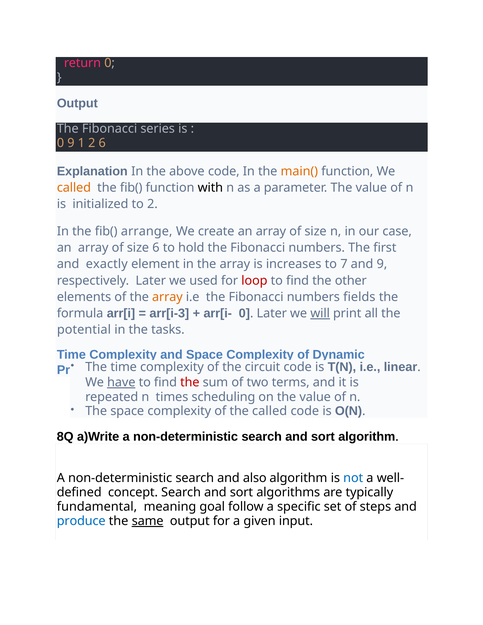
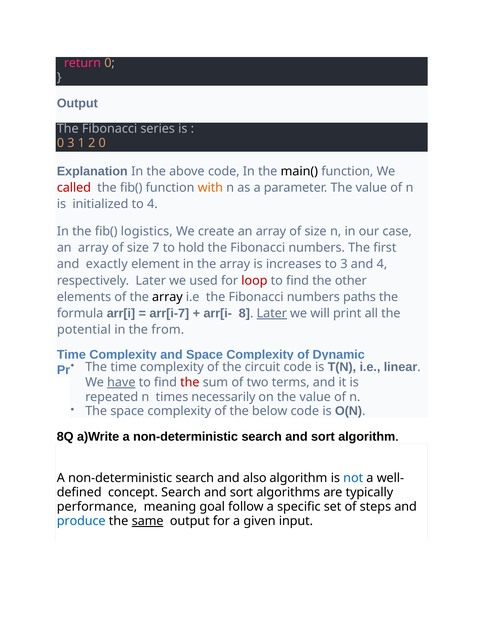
0 9: 9 -> 3 (71, 143)
2 6: 6 -> 0 (102, 143)
main( colour: orange -> black (299, 171)
called colour: orange -> red (74, 188)
with colour: black -> orange (210, 188)
to 2: 2 -> 4 (152, 204)
arrange: arrange -> logistics (147, 231)
size 6: 6 -> 7 (156, 248)
to 7: 7 -> 3 (344, 264)
and 9: 9 -> 4 (382, 264)
array colour: orange -> black (167, 297)
fields: fields -> paths (359, 297)
arr[i-3: arr[i-3 -> arr[i-7 (169, 313)
arr[i- 0: 0 -> 8 (244, 313)
Later underline: none -> present (272, 313)
will underline: present -> none (320, 313)
tasks: tasks -> from (168, 330)
scheduling: scheduling -> necessarily (223, 397)
the called: called -> below (270, 411)
fundamental: fundamental -> performance (97, 507)
